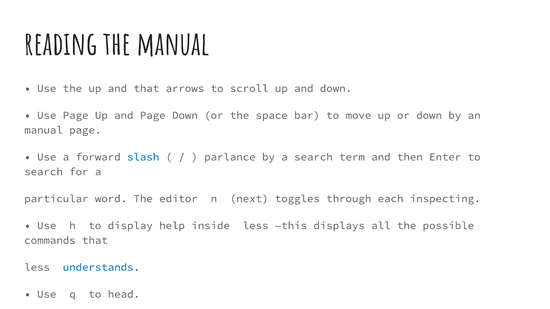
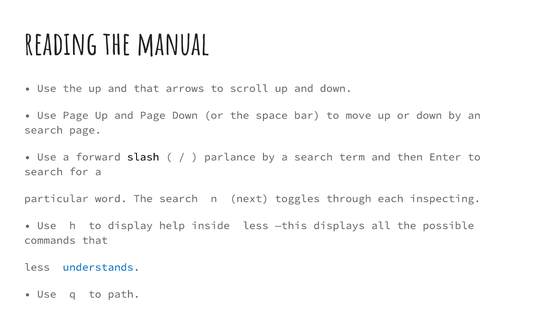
manual: manual -> search (44, 130)
slash colour: blue -> black (143, 157)
The editor: editor -> search (179, 199)
head: head -> path (124, 294)
